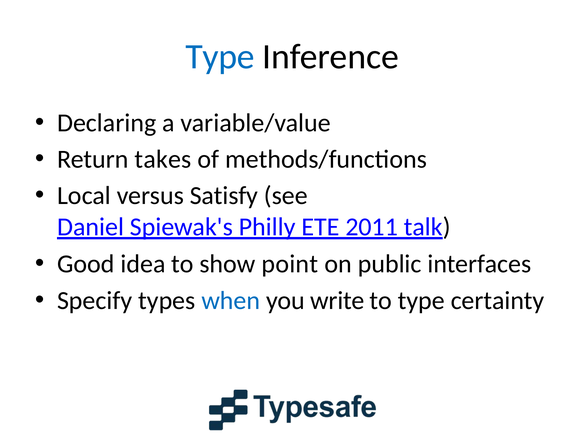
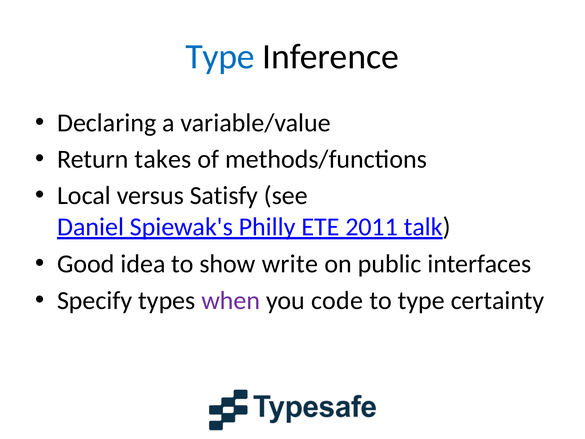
point: point -> write (290, 264)
when colour: blue -> purple (231, 300)
write: write -> code (337, 300)
